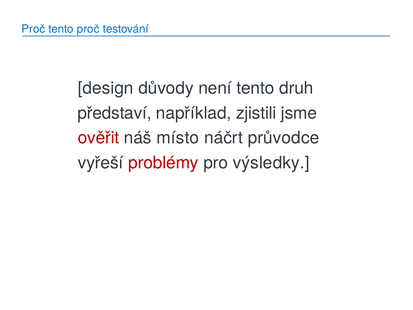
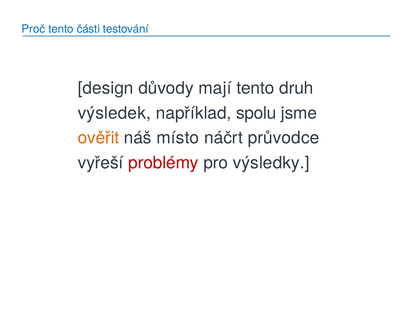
tento proč: proč -> části (88, 29)
není: není -> mají (215, 88)
představí: představí -> výsledek (114, 113)
zjistili: zjistili -> spolu (256, 113)
ověřit colour: red -> orange (98, 138)
